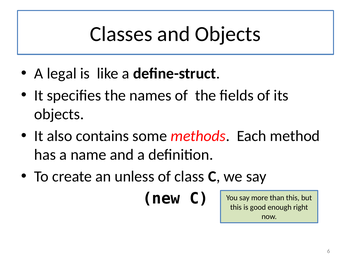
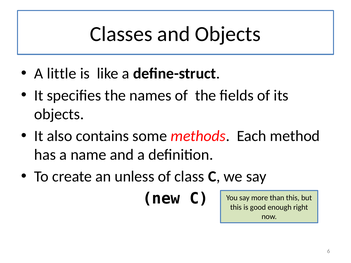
legal: legal -> little (62, 74)
